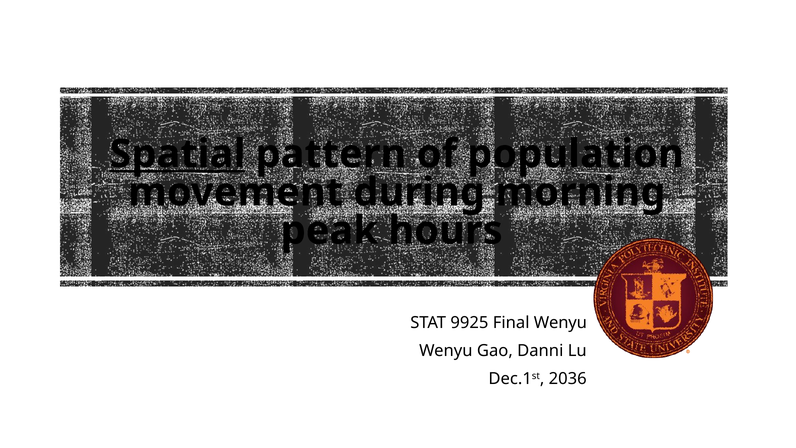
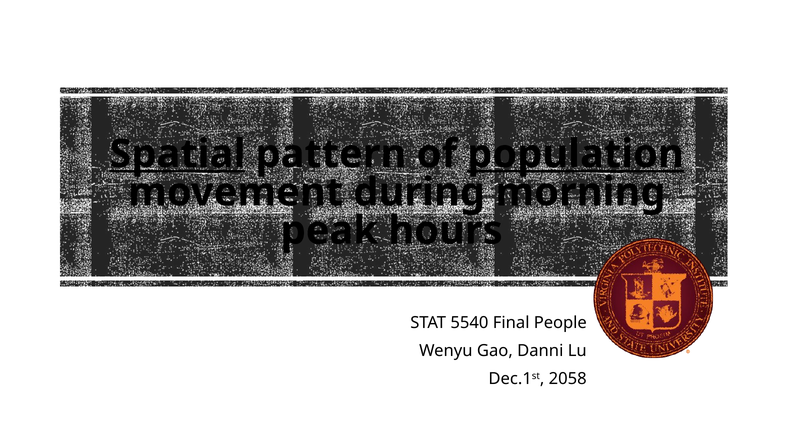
population underline: none -> present (576, 154)
9925: 9925 -> 5540 (469, 323)
Final Wenyu: Wenyu -> People (560, 323)
2036: 2036 -> 2058 (568, 378)
